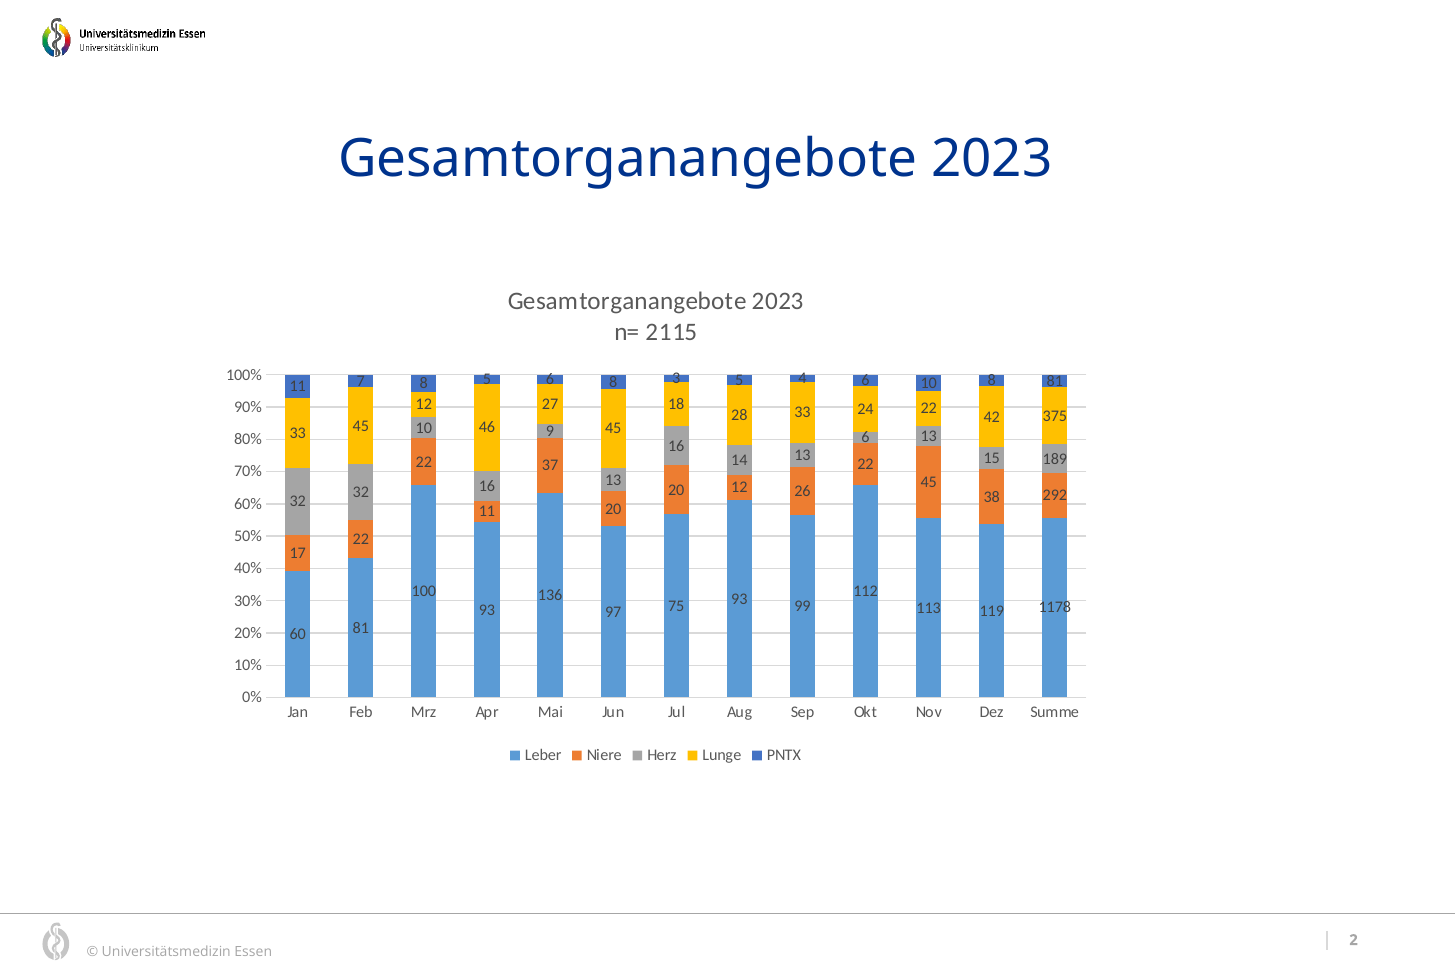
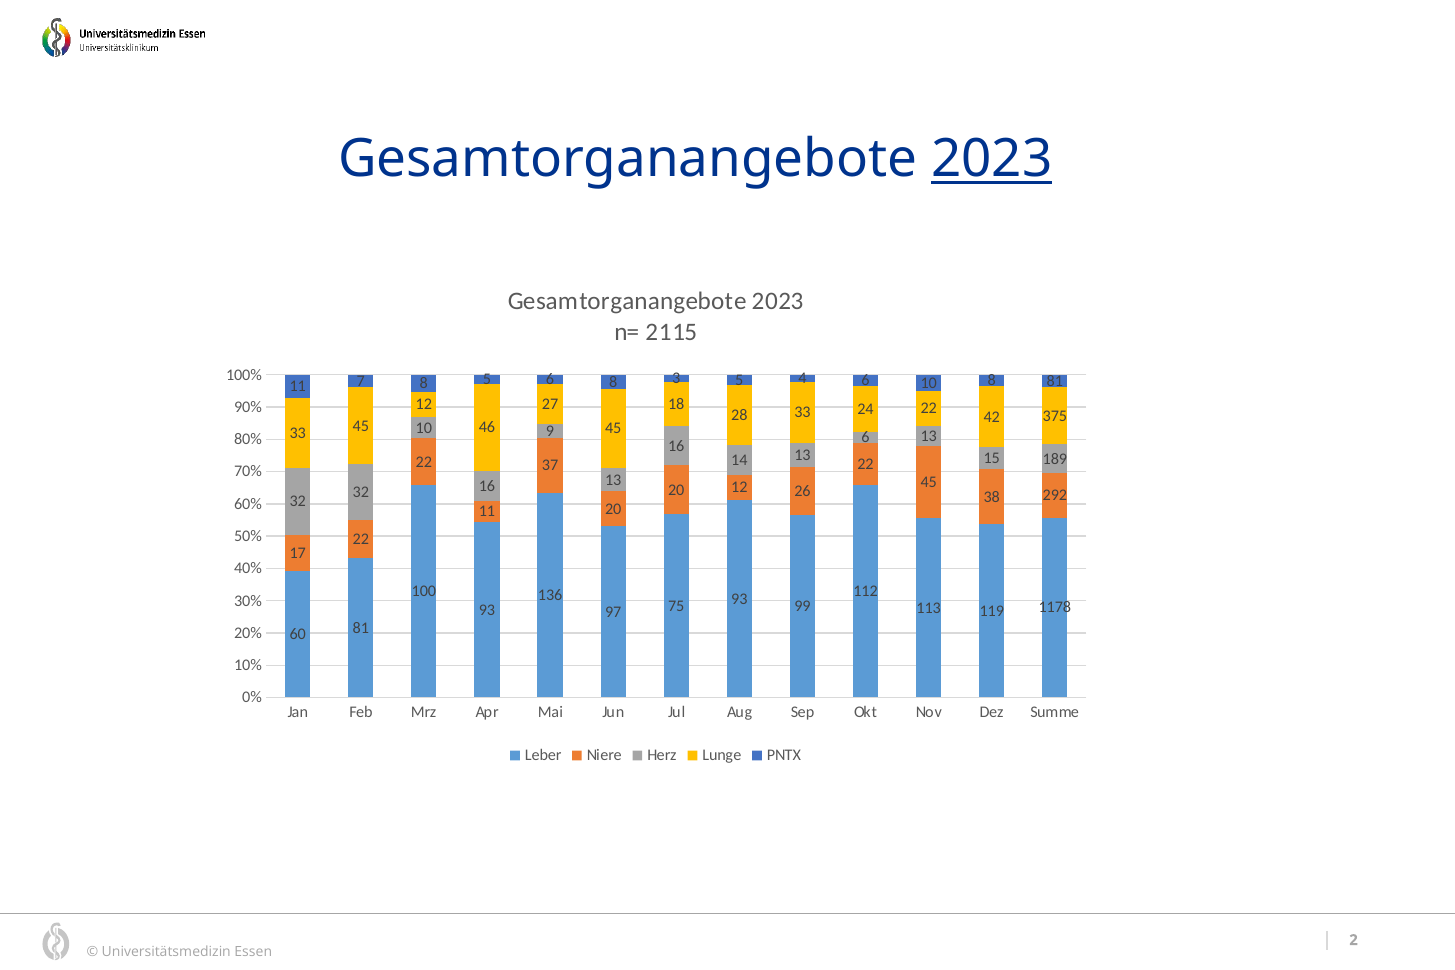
2023 underline: none -> present (992, 159)
